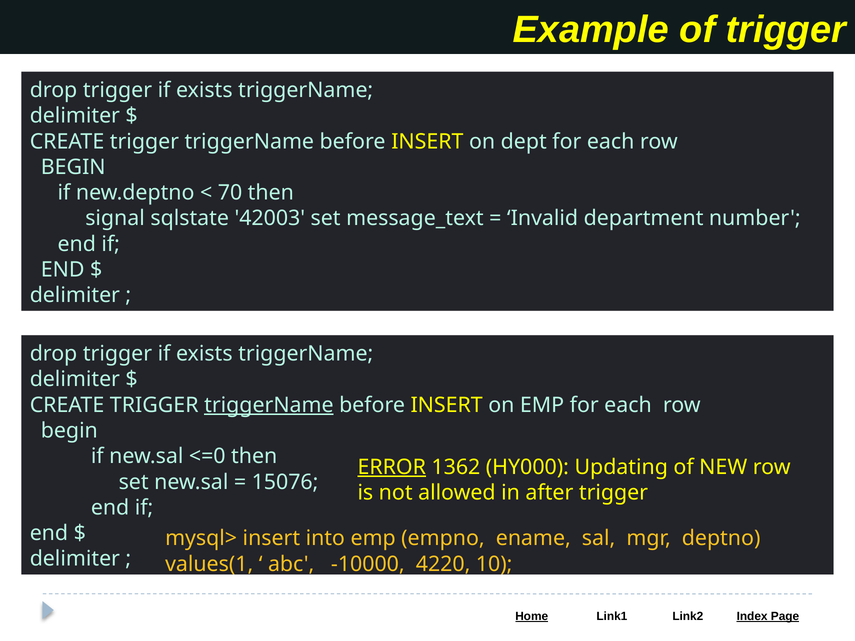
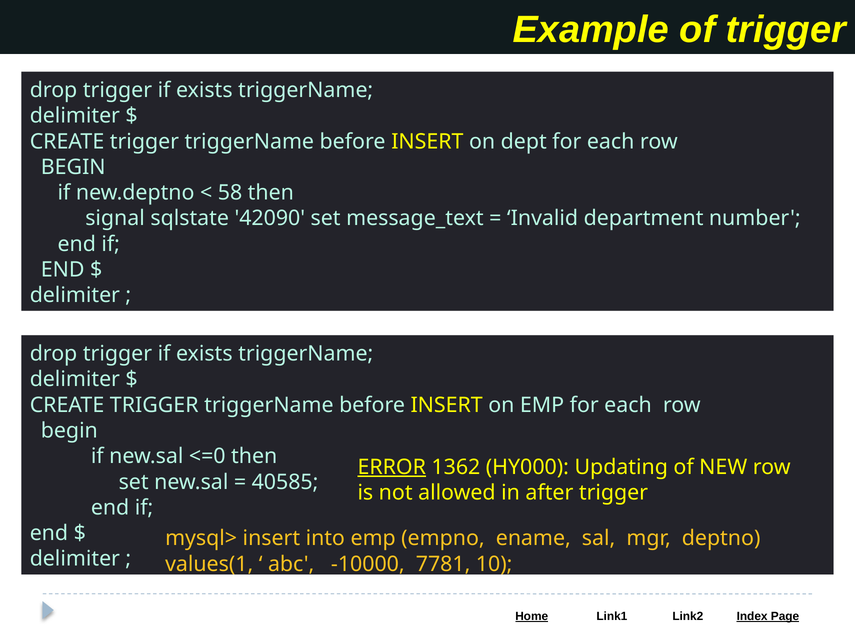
70: 70 -> 58 (230, 193)
42003: 42003 -> 42090 (270, 219)
triggerName underline: present -> none (269, 405)
15076: 15076 -> 40585 (285, 482)
4220: 4220 -> 7781 (443, 564)
